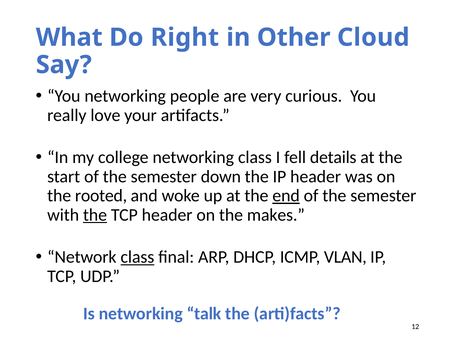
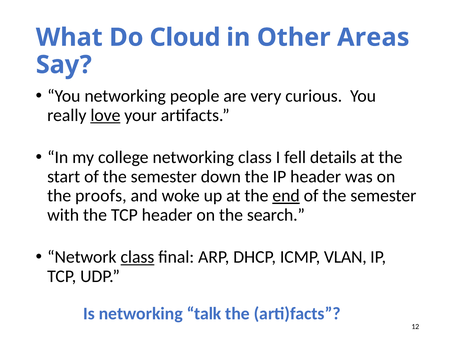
Right: Right -> Cloud (185, 37)
Cloud: Cloud -> Areas (373, 37)
love underline: none -> present (105, 115)
rooted: rooted -> proofs (101, 195)
the underline: present -> none (95, 214)
makes: makes -> search (276, 214)
